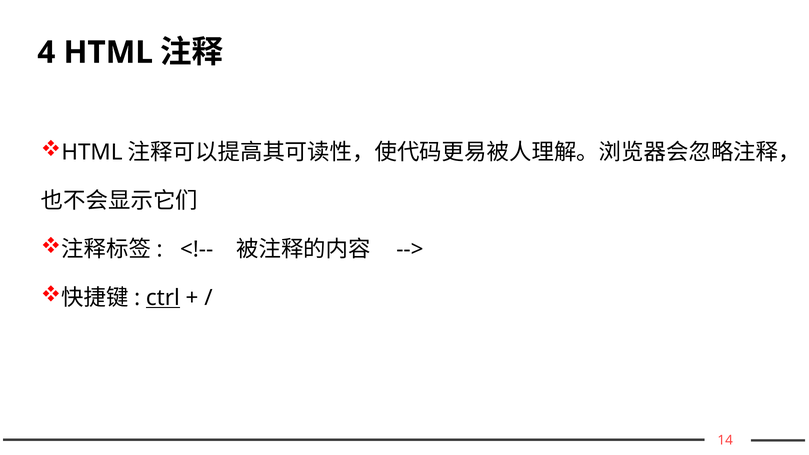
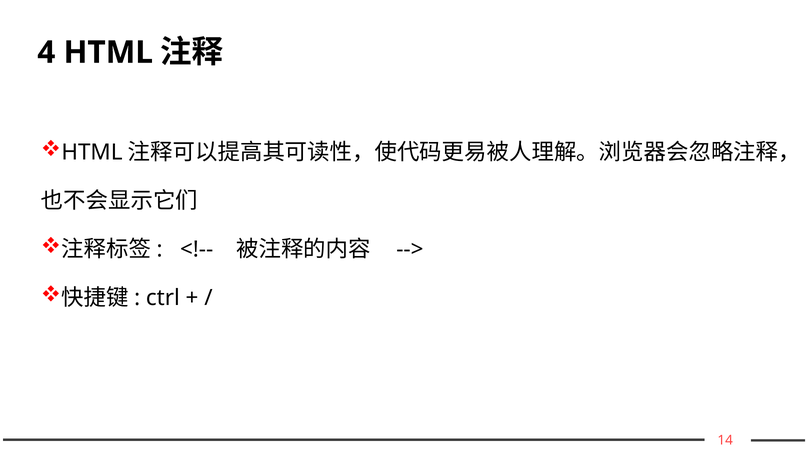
ctrl underline: present -> none (163, 298)
